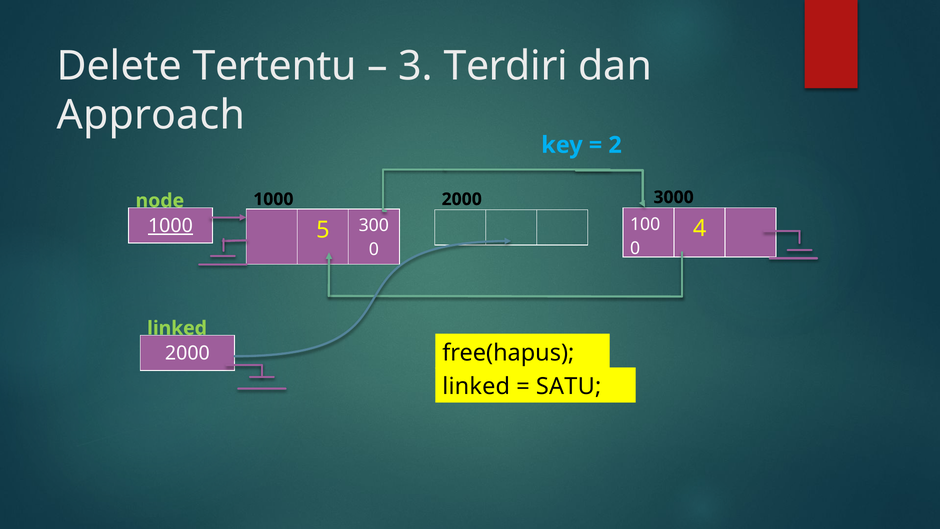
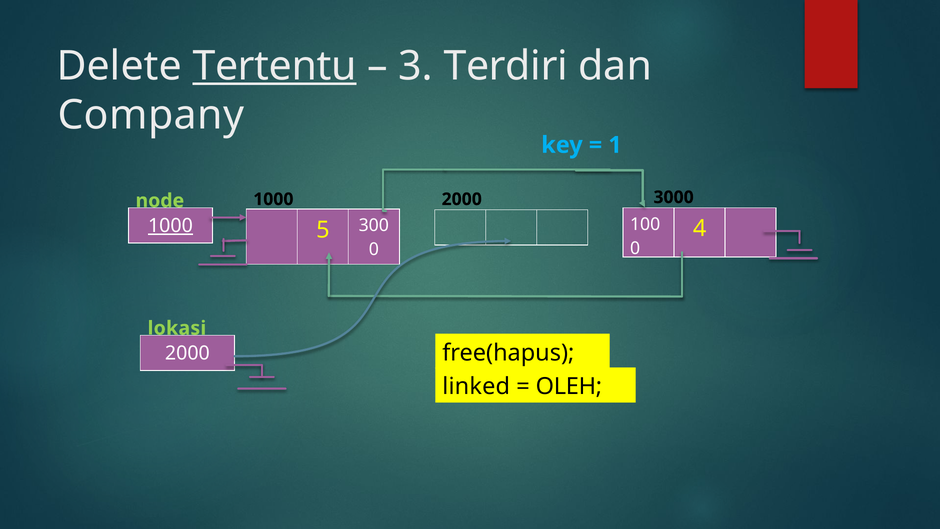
Tertentu underline: none -> present (275, 66)
Approach: Approach -> Company (151, 115)
2: 2 -> 1 (615, 145)
linked: linked -> lokasi (177, 328)
SATU: SATU -> OLEH (569, 387)
